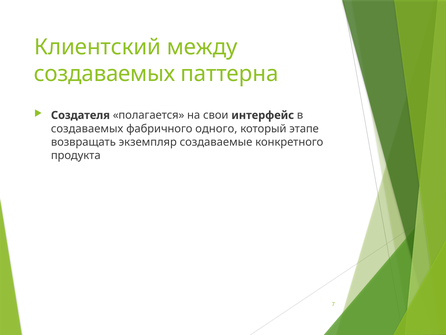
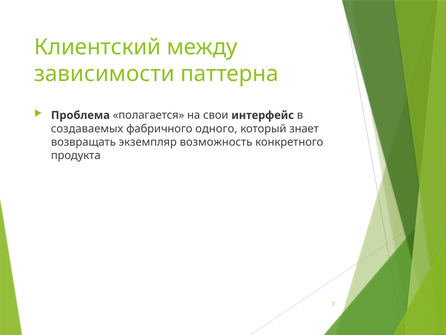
создаваемых: создаваемых -> зависимости (104, 74)
Создателя: Создателя -> Проблема (80, 115)
этапе: этапе -> знает (304, 128)
создаваемые: создаваемые -> возможность (216, 142)
